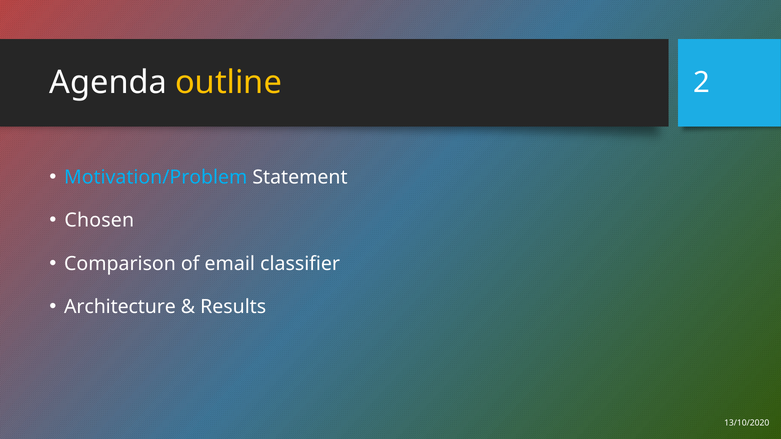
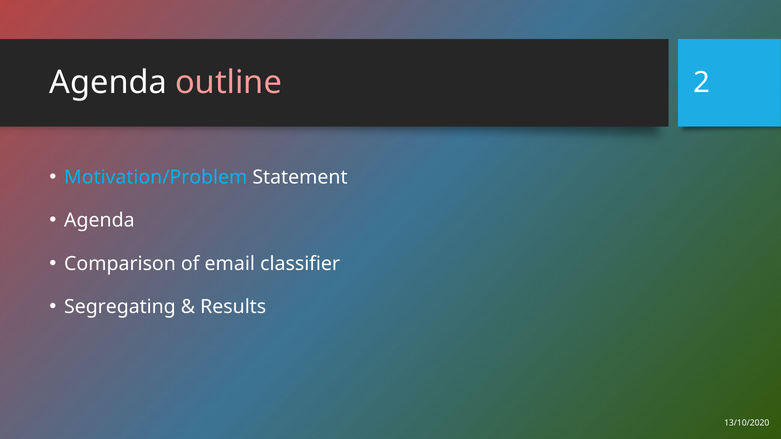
outline colour: yellow -> pink (229, 83)
Chosen: Chosen -> Agenda (99, 221)
Architecture: Architecture -> Segregating (120, 307)
